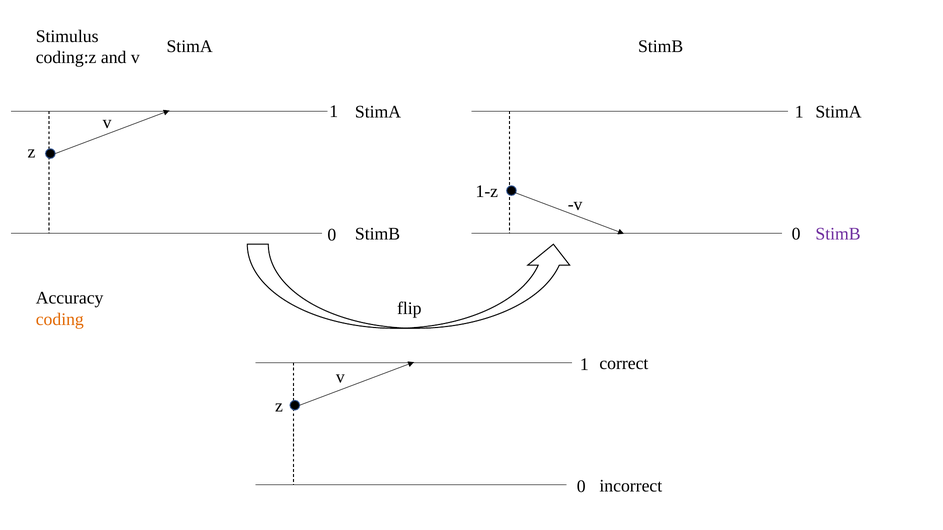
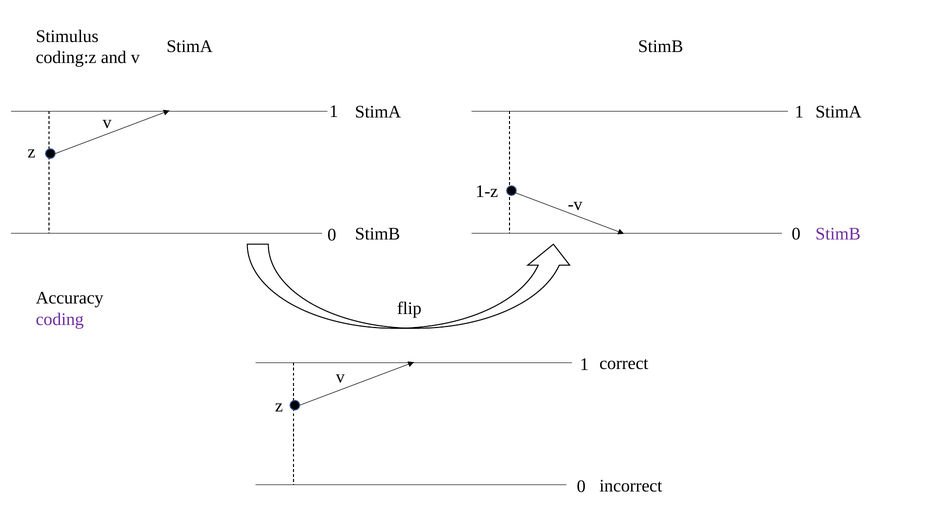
coding colour: orange -> purple (60, 320)
